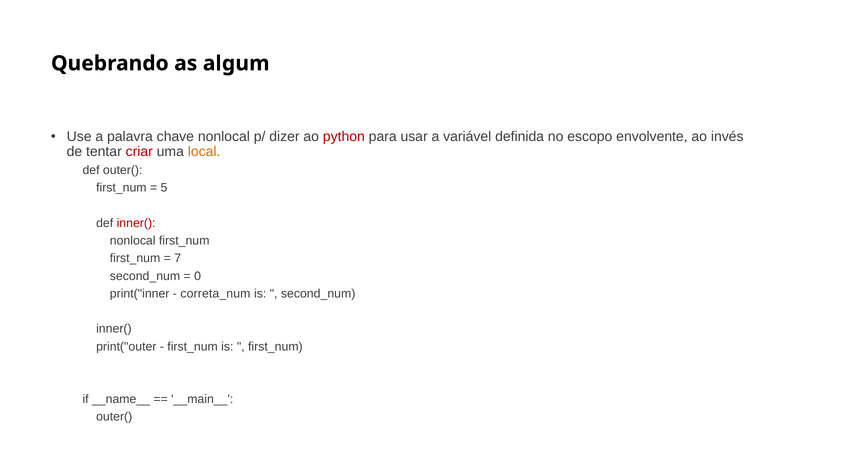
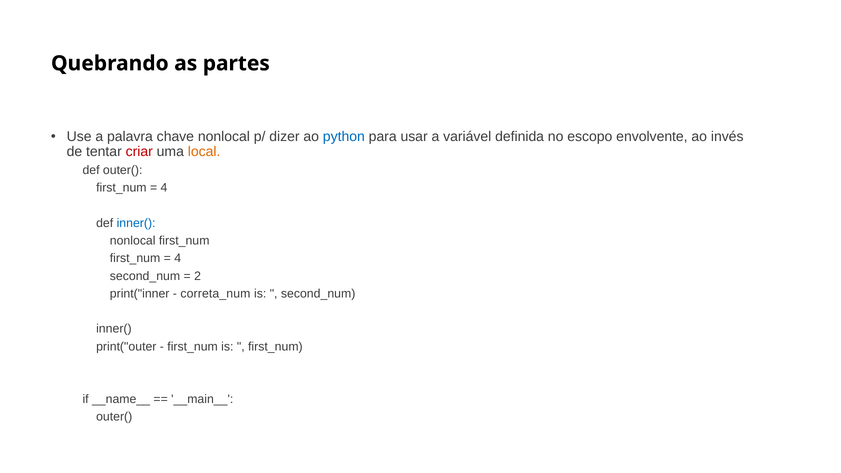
algum: algum -> partes (236, 63)
python colour: red -> blue (344, 137)
5: 5 -> 4 (164, 188)
inner( colour: red -> blue (136, 223)
7: 7 -> 4 (178, 258)
0: 0 -> 2 (198, 276)
